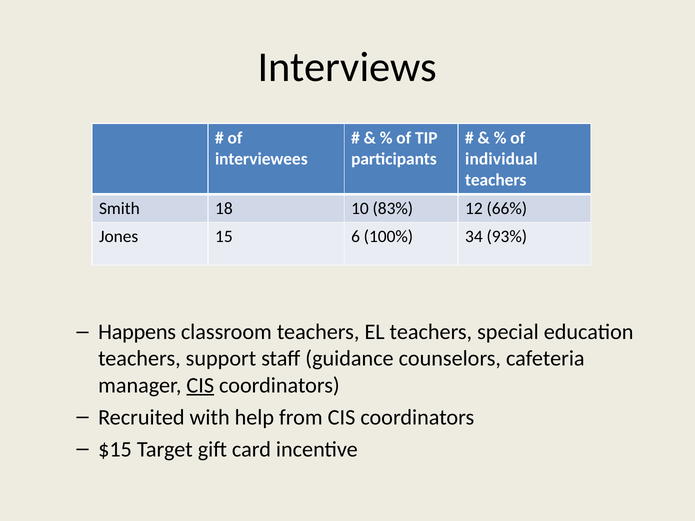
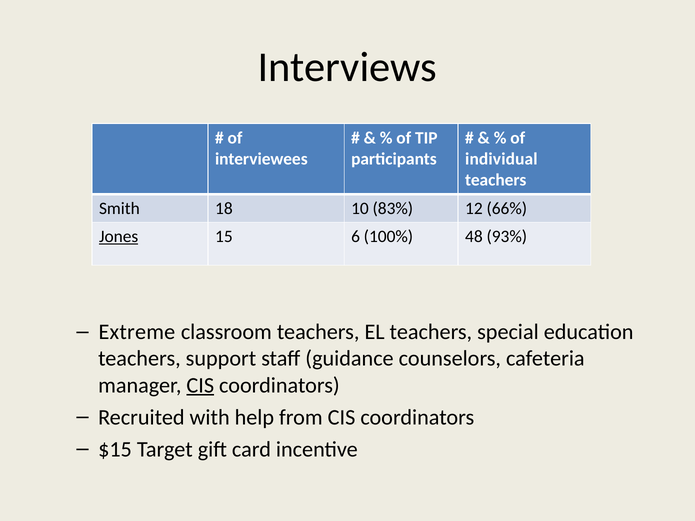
Jones underline: none -> present (119, 237)
34: 34 -> 48 (474, 237)
Happens: Happens -> Extreme (137, 332)
